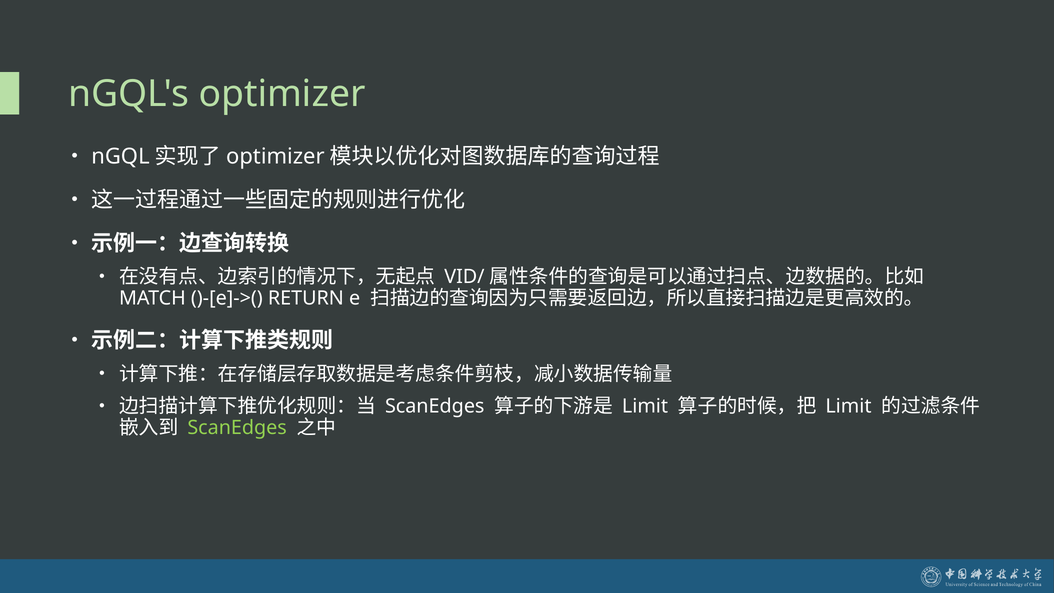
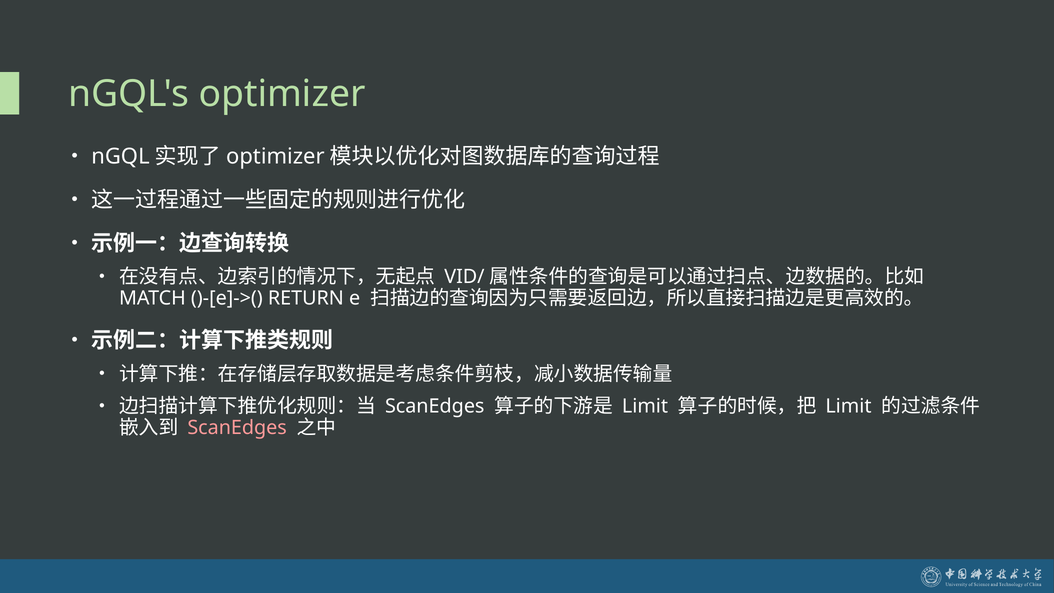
ScanEdges colour: light green -> pink (237, 428)
